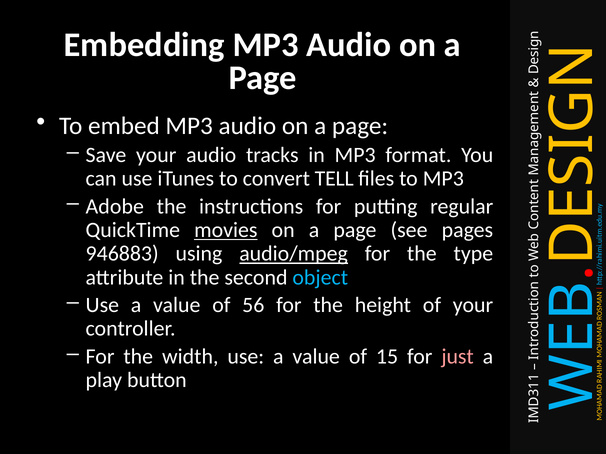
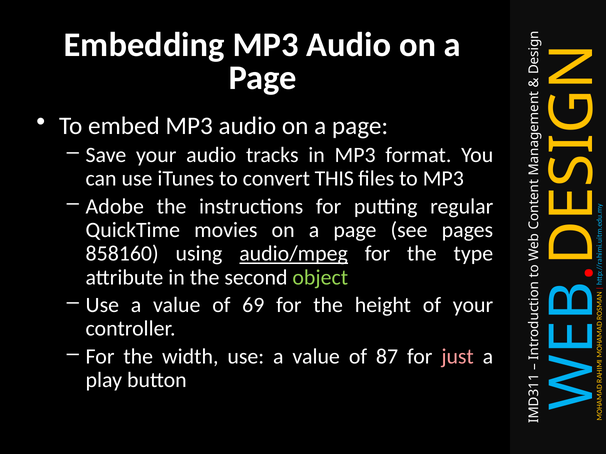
TELL: TELL -> THIS (334, 179)
movies underline: present -> none (226, 230)
946883: 946883 -> 858160 (122, 254)
object colour: light blue -> light green (320, 278)
56: 56 -> 69 (253, 305)
15: 15 -> 87 (387, 357)
